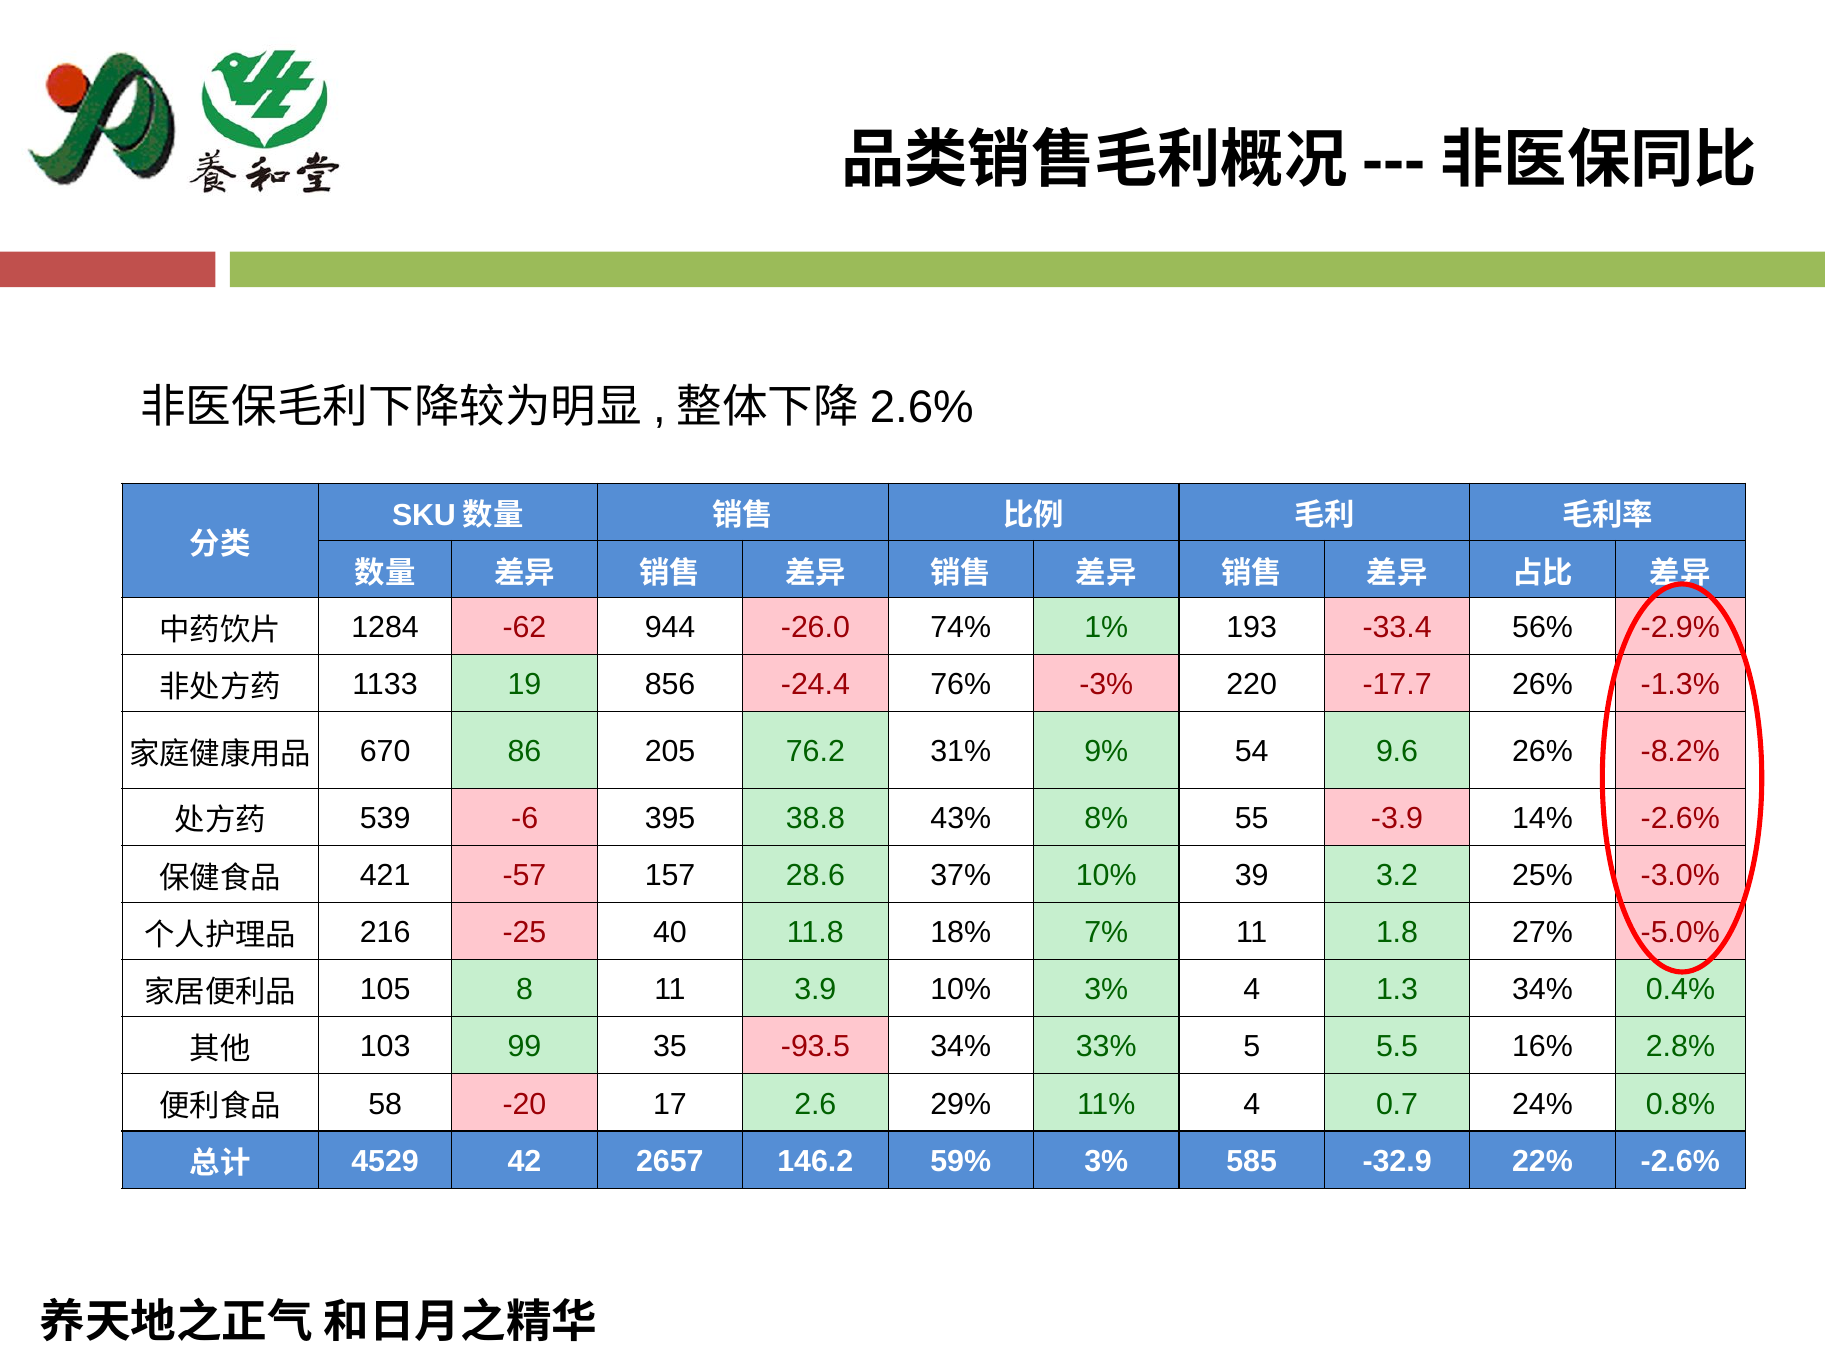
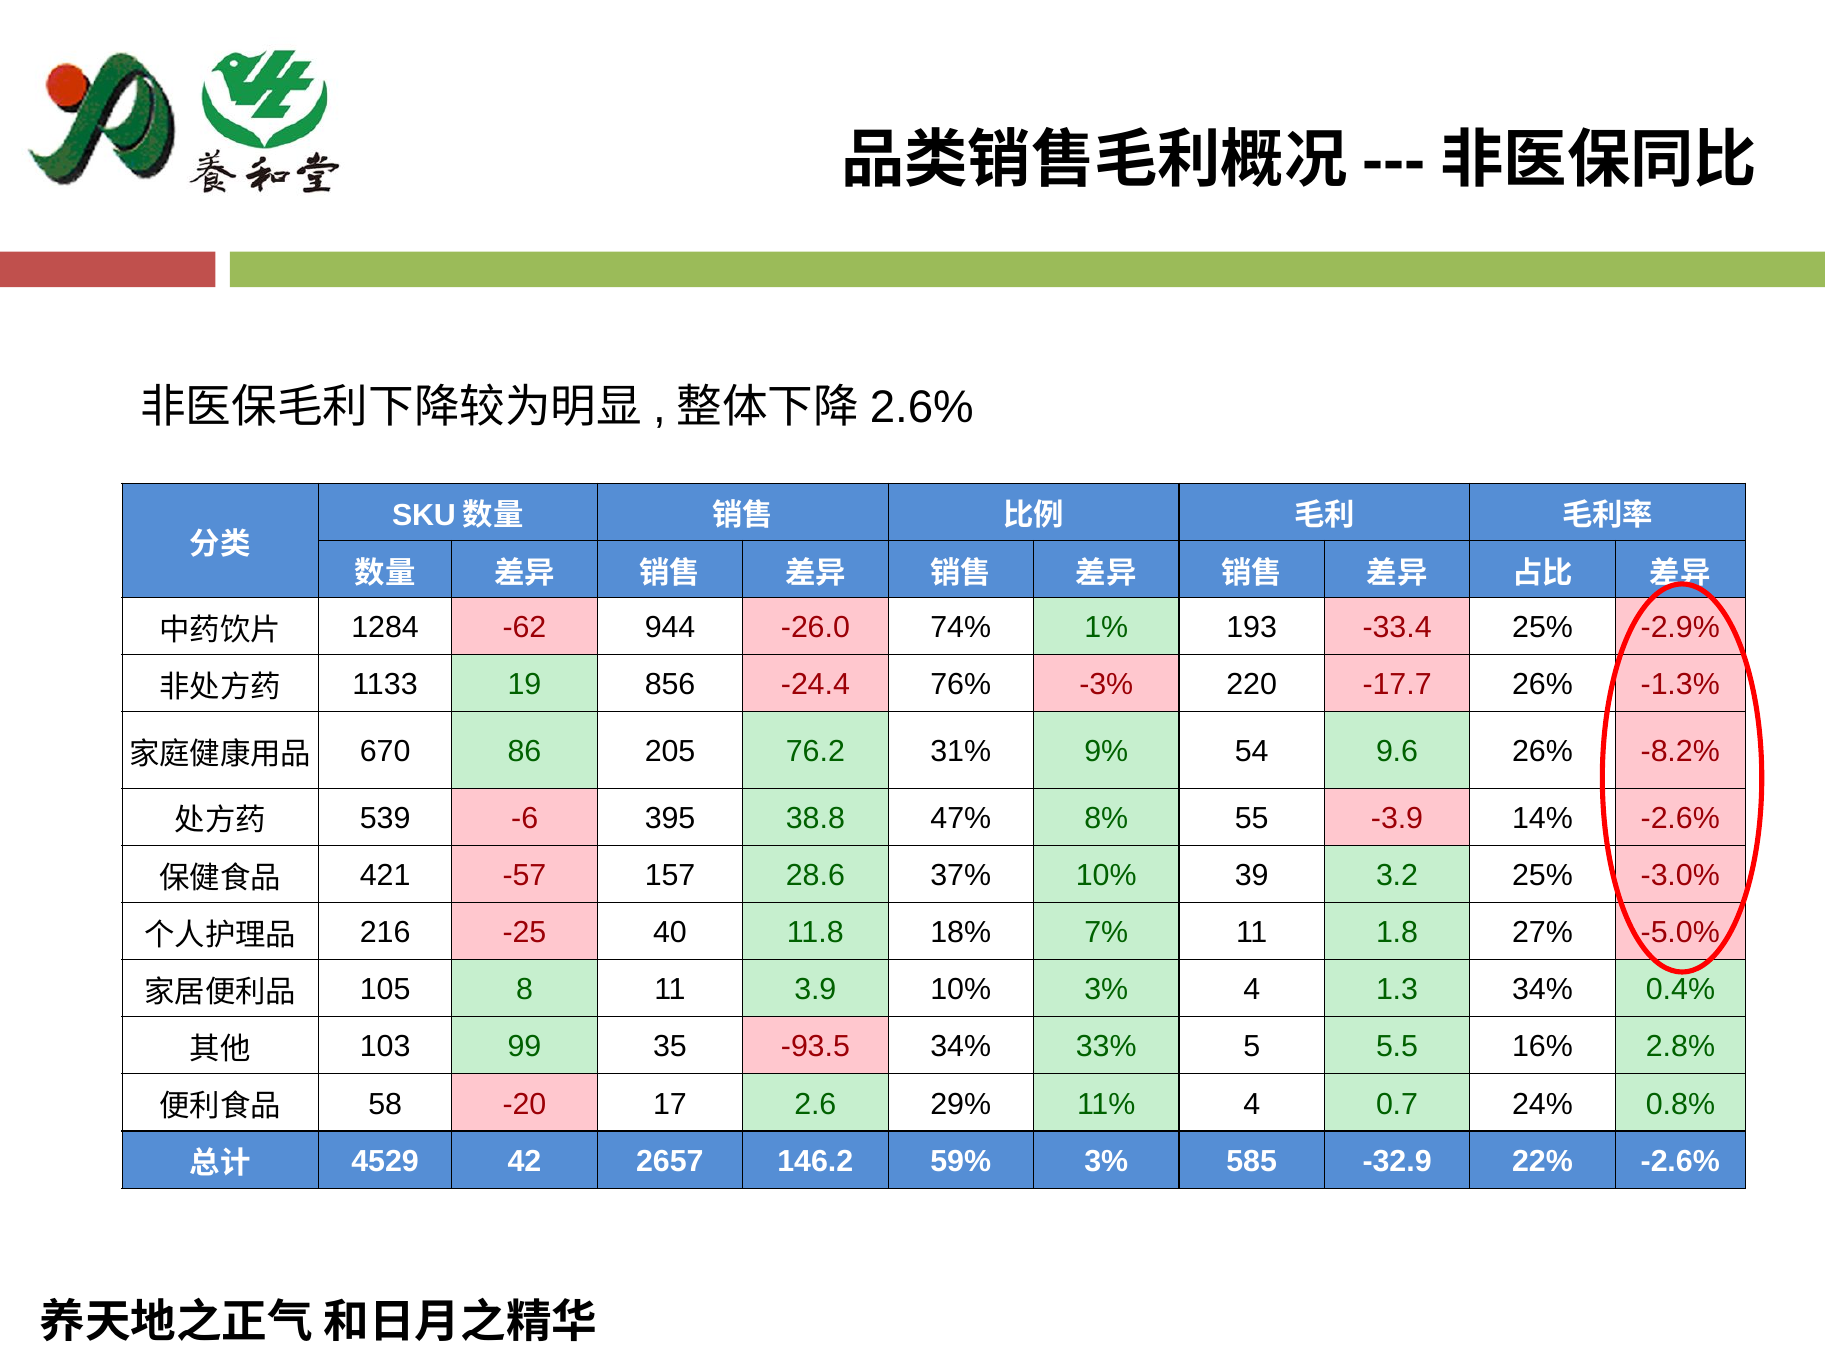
-33.4 56%: 56% -> 25% (1543, 627)
43%: 43% -> 47% (961, 818)
